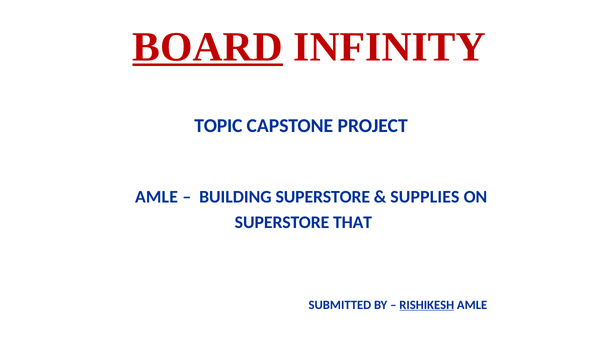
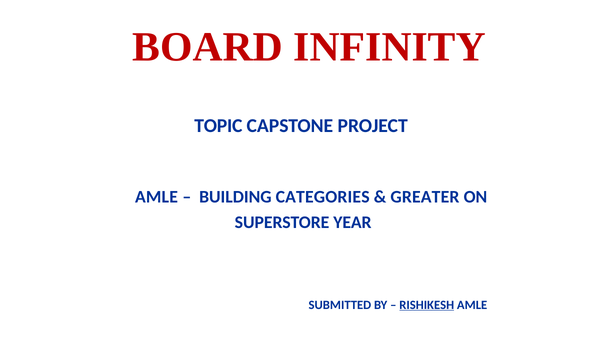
BOARD underline: present -> none (208, 47)
BUILDING SUPERSTORE: SUPERSTORE -> CATEGORIES (323, 197)
SUPPLIES: SUPPLIES -> GREATER (425, 197)
THAT: THAT -> YEAR (352, 223)
